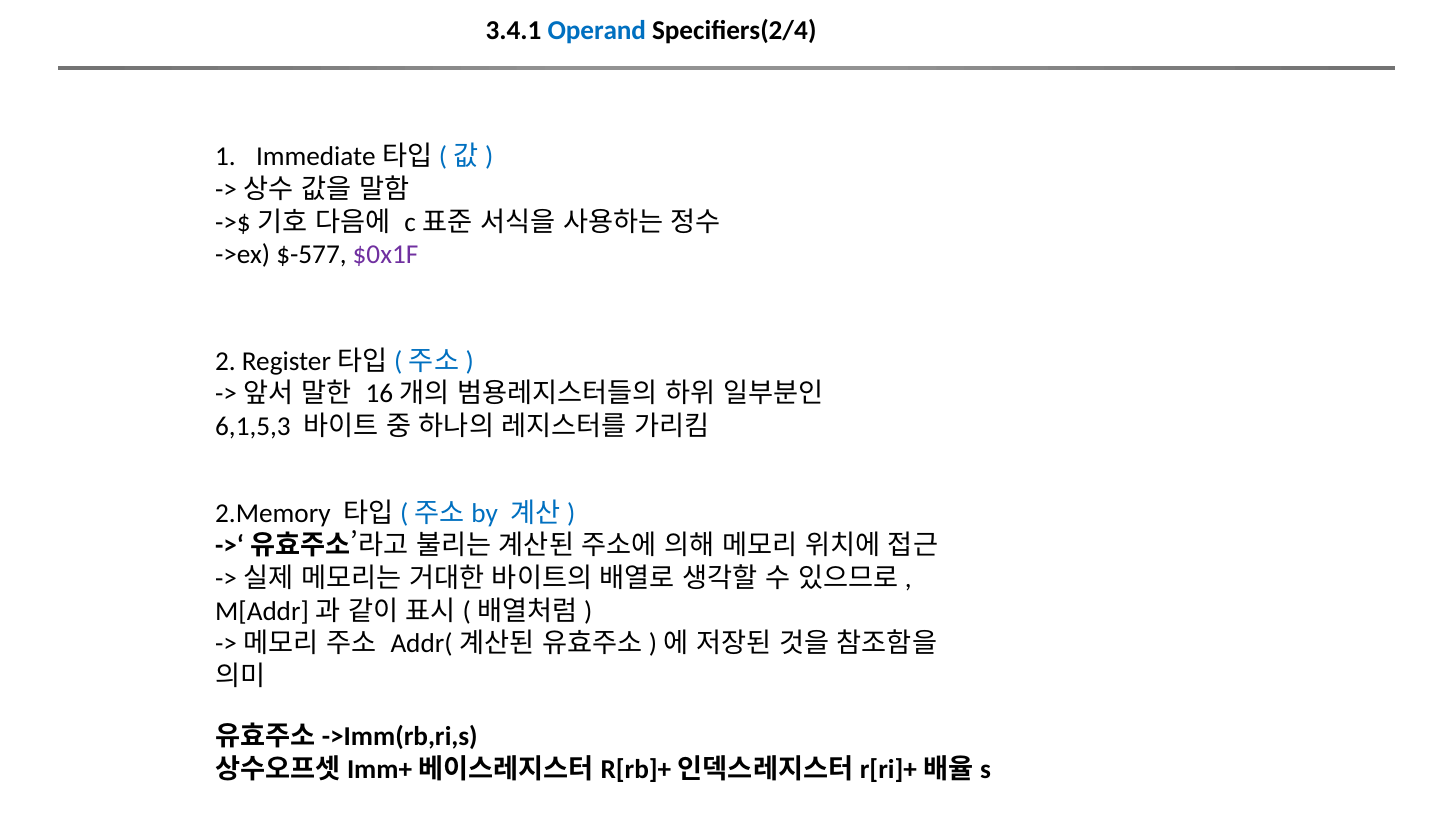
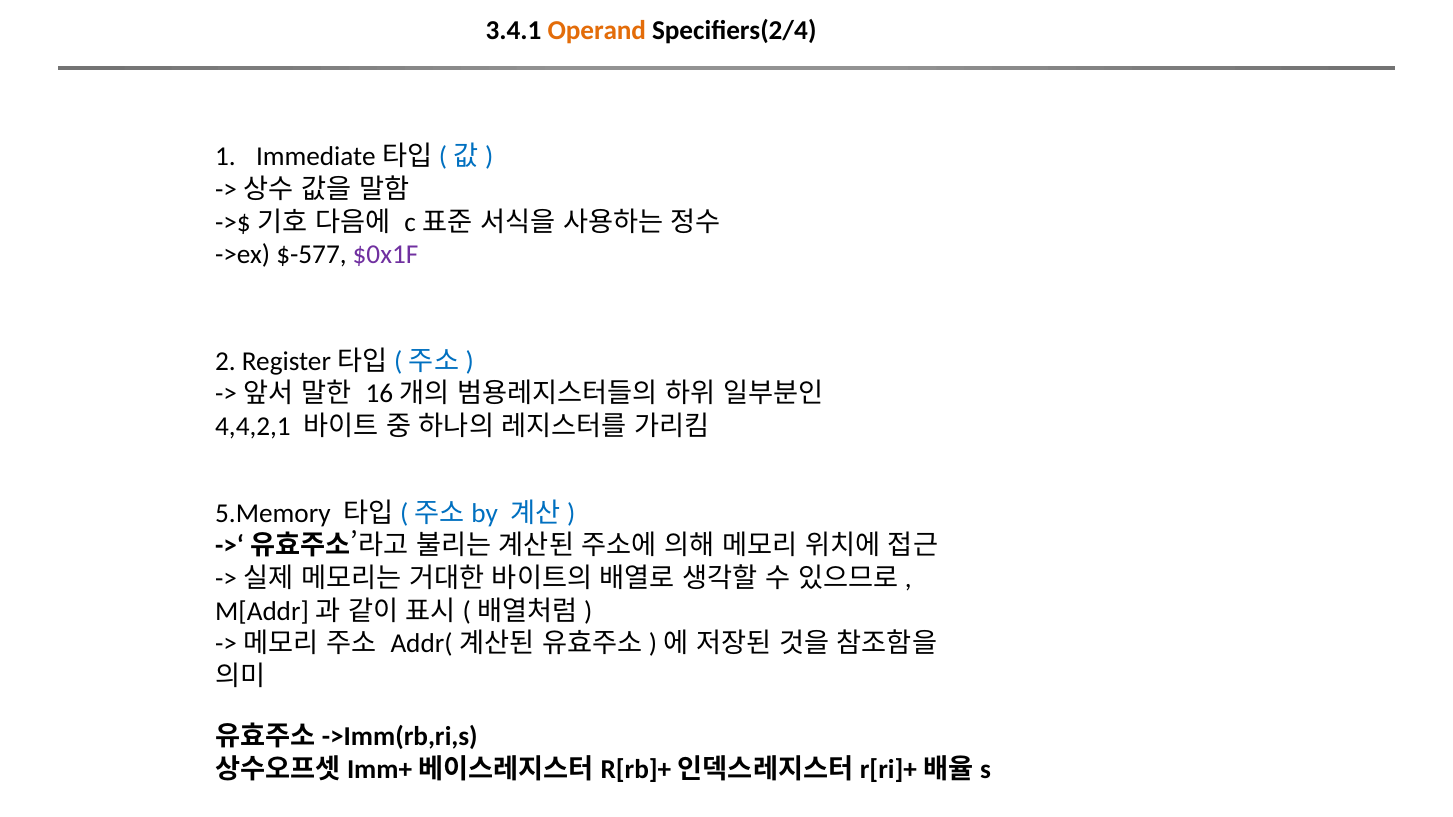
Operand colour: blue -> orange (597, 31)
6,1,5,3: 6,1,5,3 -> 4,4,2,1 (253, 427)
2.Memory: 2.Memory -> 5.Memory (273, 513)
